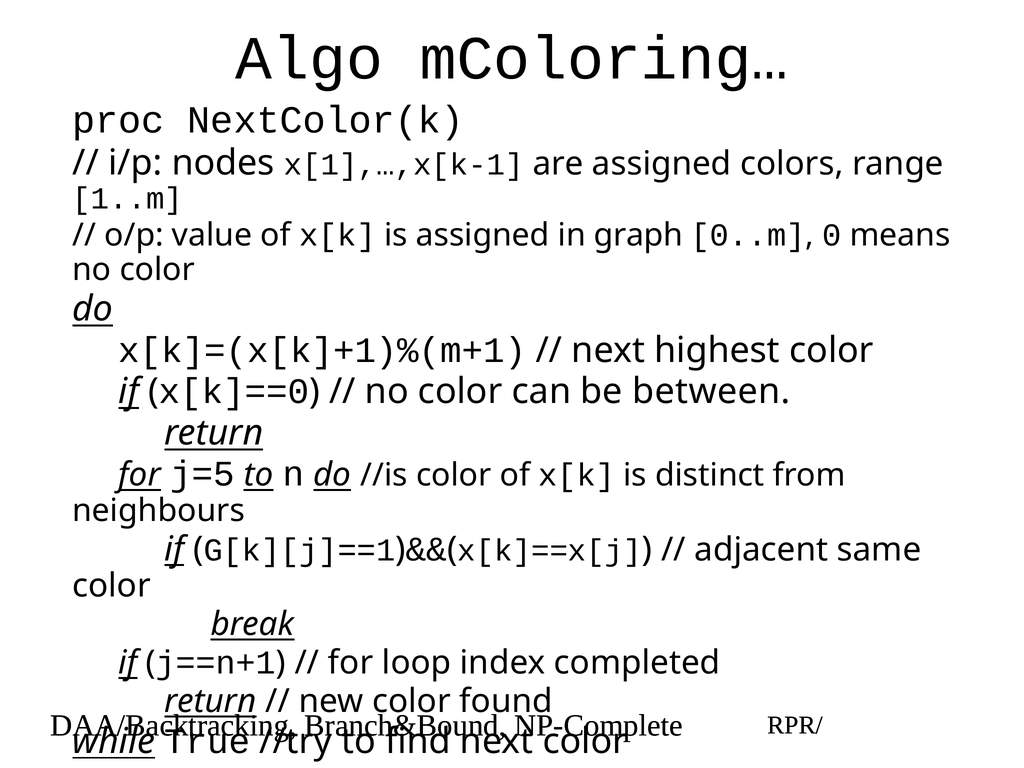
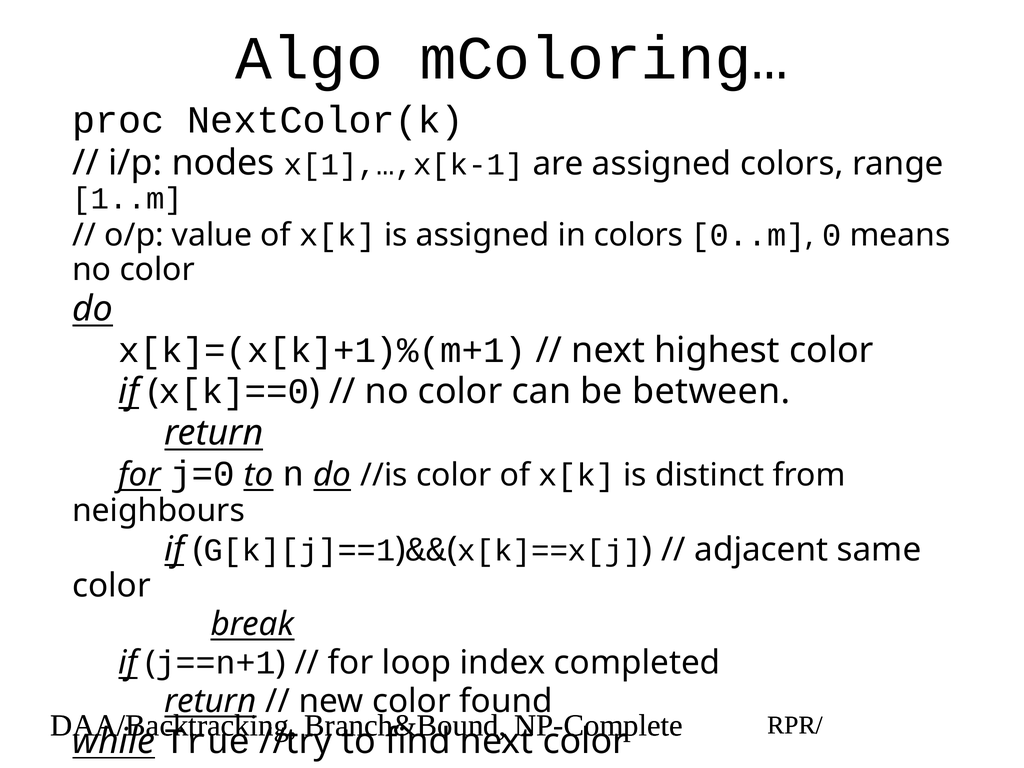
in graph: graph -> colors (638, 235)
j=5: j=5 -> j=0 (202, 474)
